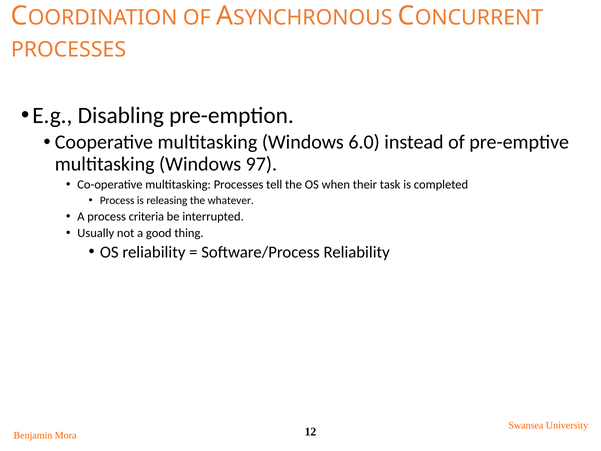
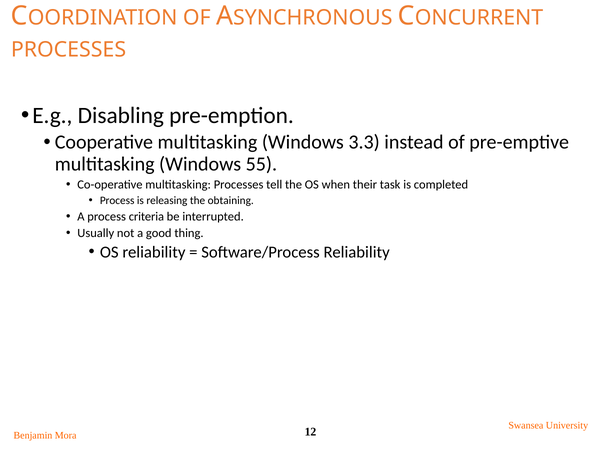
6.0: 6.0 -> 3.3 (364, 142)
97: 97 -> 55 (261, 164)
whatever: whatever -> obtaining (231, 201)
